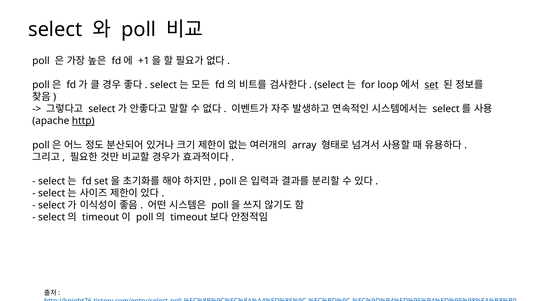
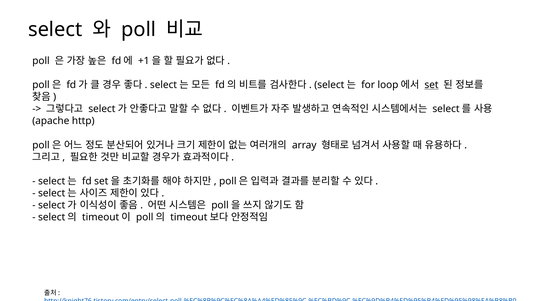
http underline: present -> none (83, 121)
